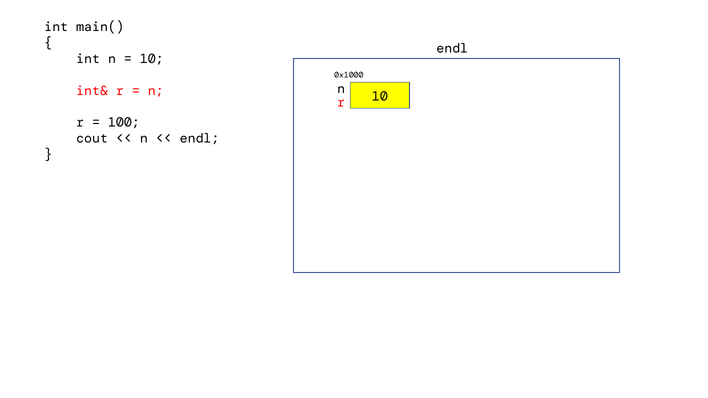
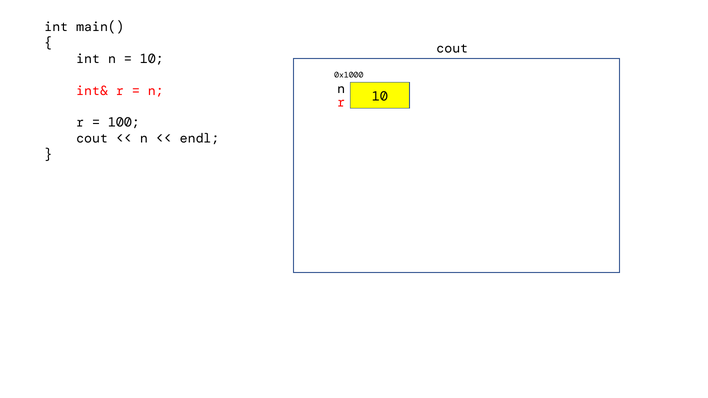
endl: endl -> cout (452, 49)
